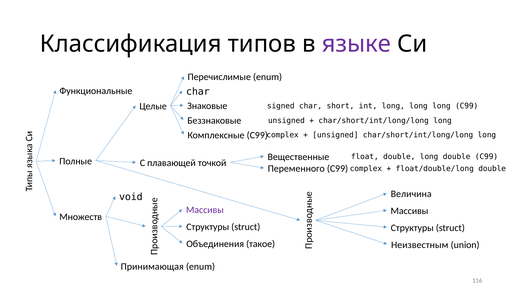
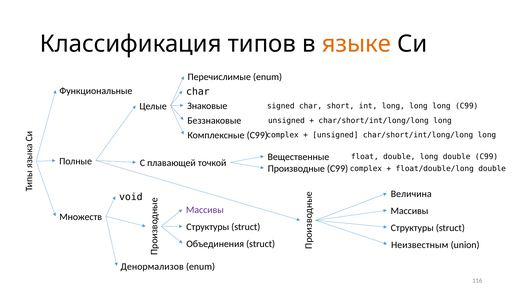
языке colour: purple -> orange (357, 44)
Переменного: Переменного -> Производные (296, 169)
Объединения такое: такое -> struct (261, 244)
Принимающая: Принимающая -> Денормализов (152, 266)
